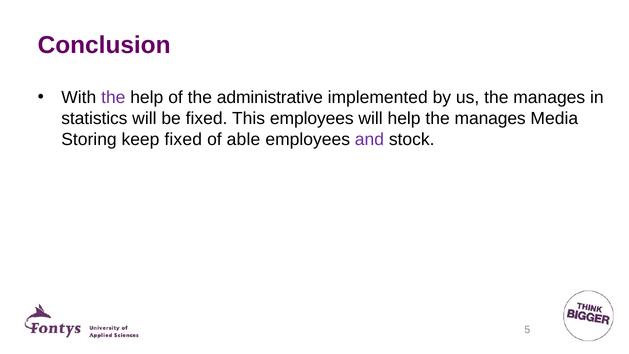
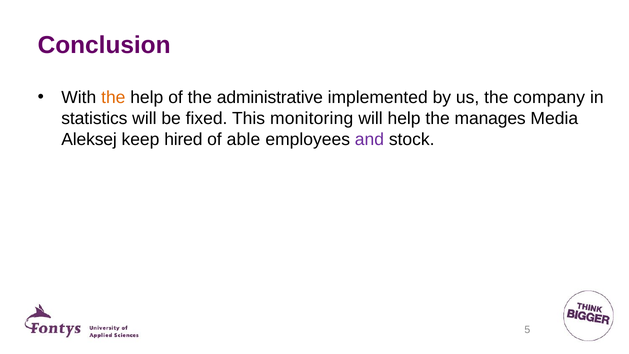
the colour: purple -> orange (113, 97)
us the manages: manages -> company (549, 97)
This employees: employees -> monitoring (312, 118)
Storing: Storing -> Aleksej (89, 139)
keep fixed: fixed -> hired (183, 139)
